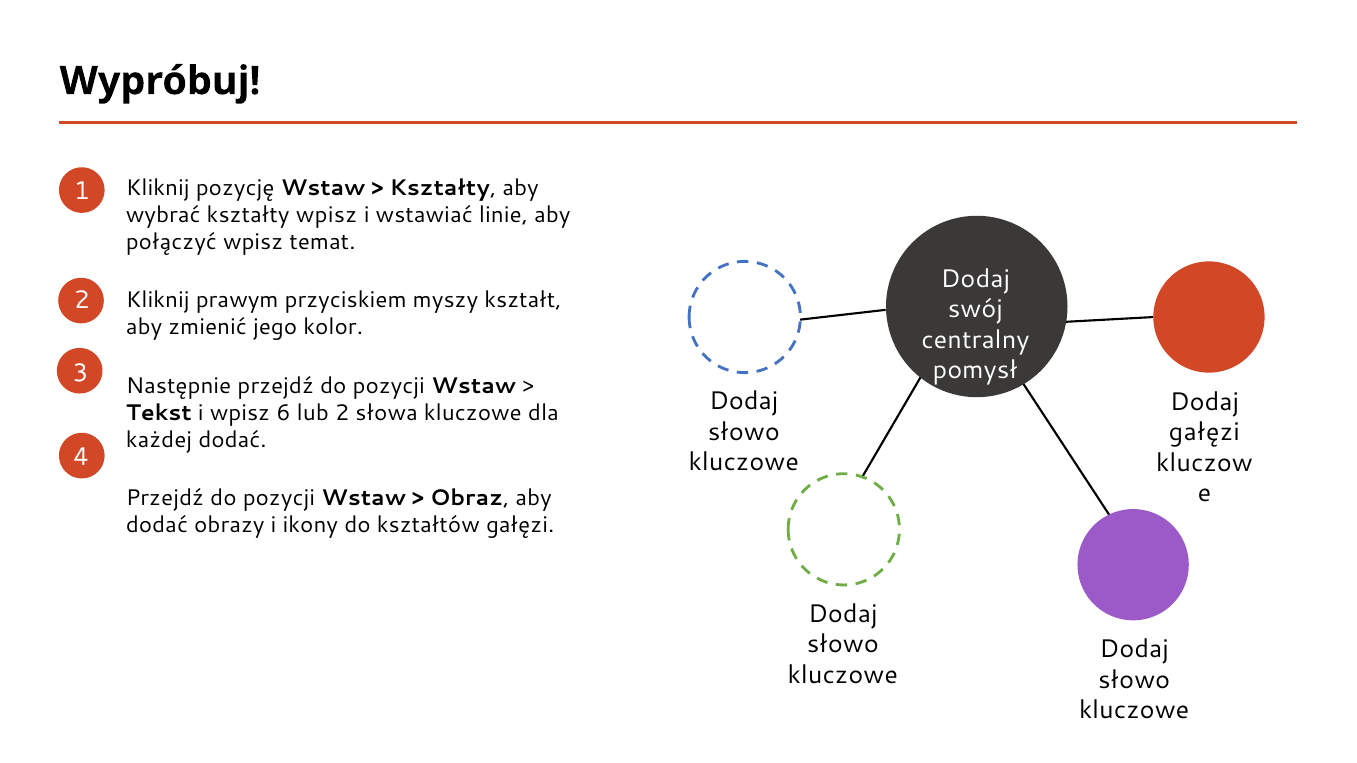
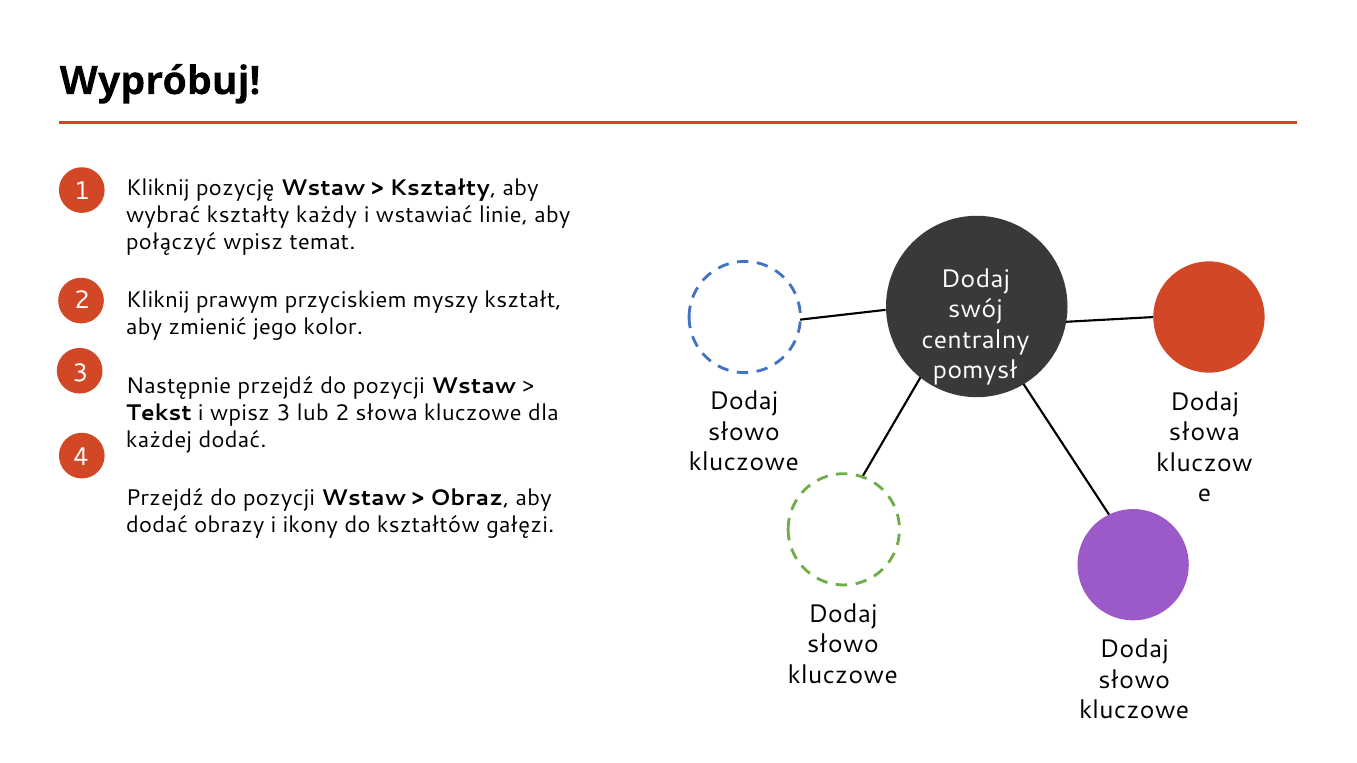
kształty wpisz: wpisz -> każdy (327, 215)
wpisz 6: 6 -> 3 (283, 413)
gałęzi: gałęzi -> słowa (1204, 432)
